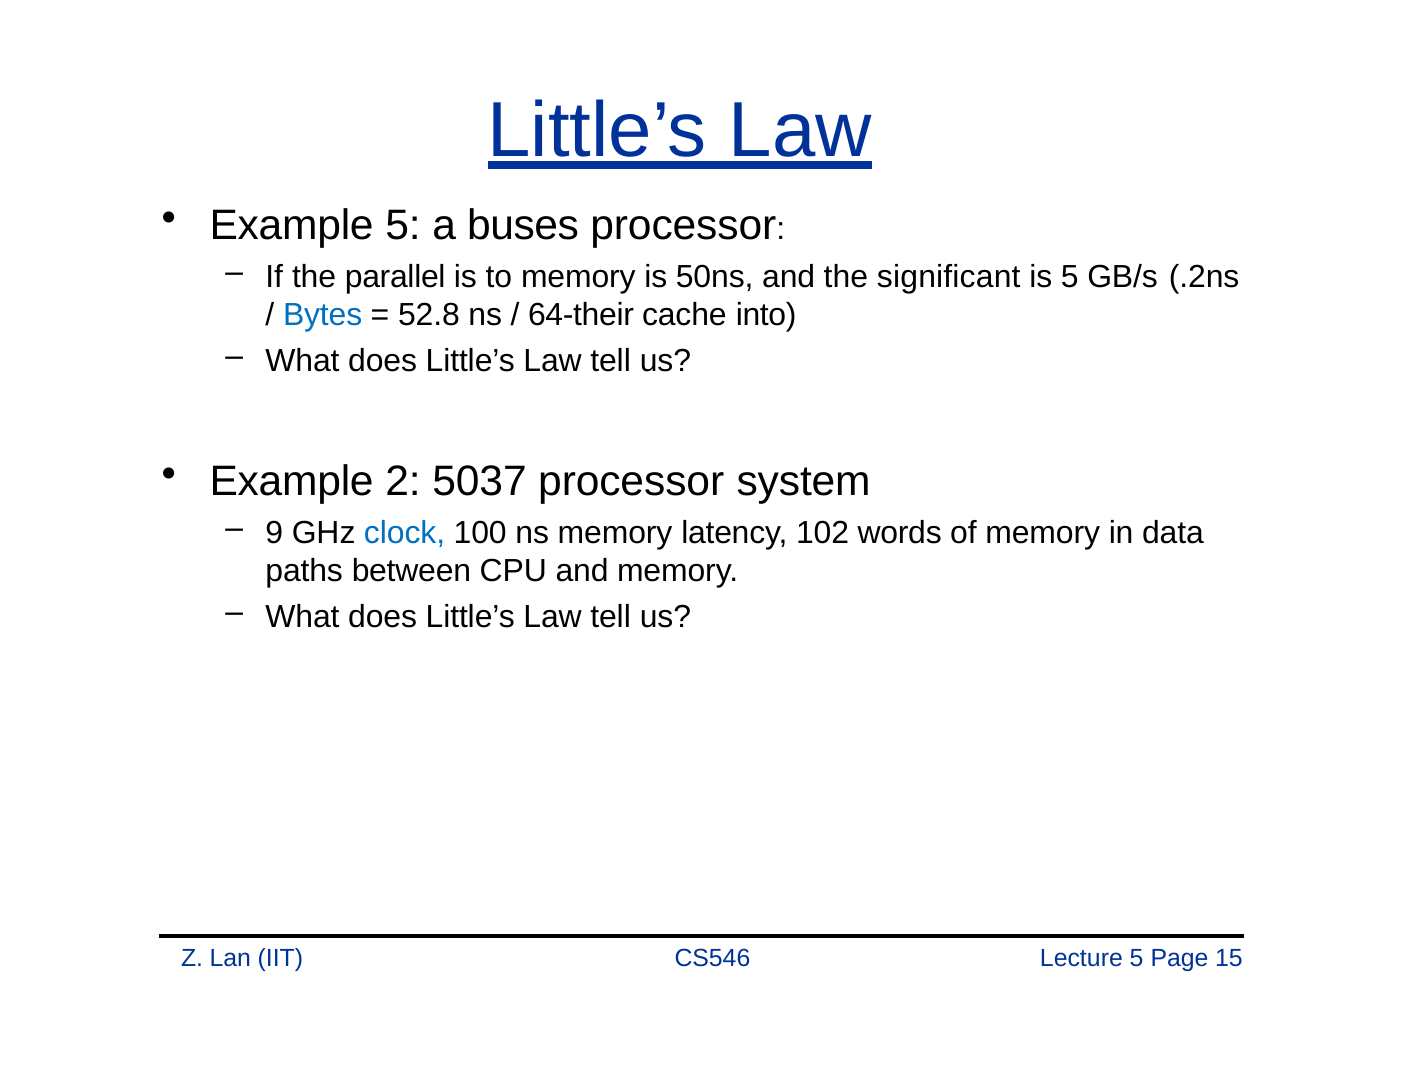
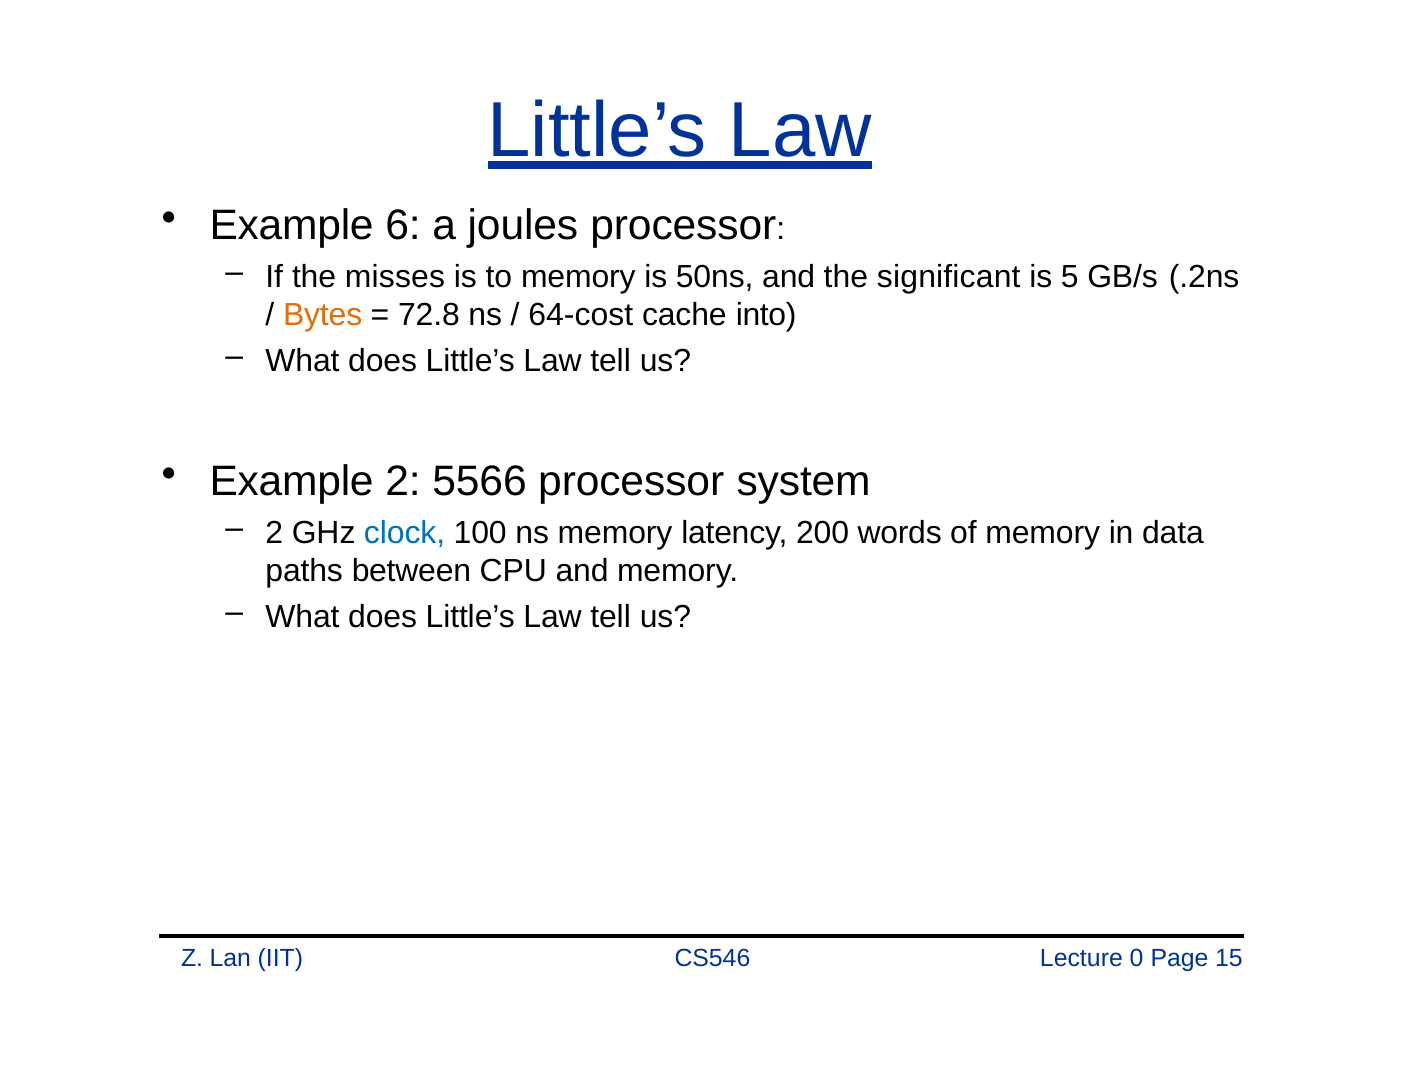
Example 5: 5 -> 6 (403, 225)
buses: buses -> joules (523, 225)
parallel: parallel -> misses (395, 277)
Bytes colour: blue -> orange (323, 315)
52.8: 52.8 -> 72.8 (429, 315)
64-their: 64-their -> 64-cost (581, 315)
5037: 5037 -> 5566 (479, 481)
9: 9 -> 2 (274, 533)
102: 102 -> 200 (823, 533)
Lecture 5: 5 -> 0 (1136, 958)
